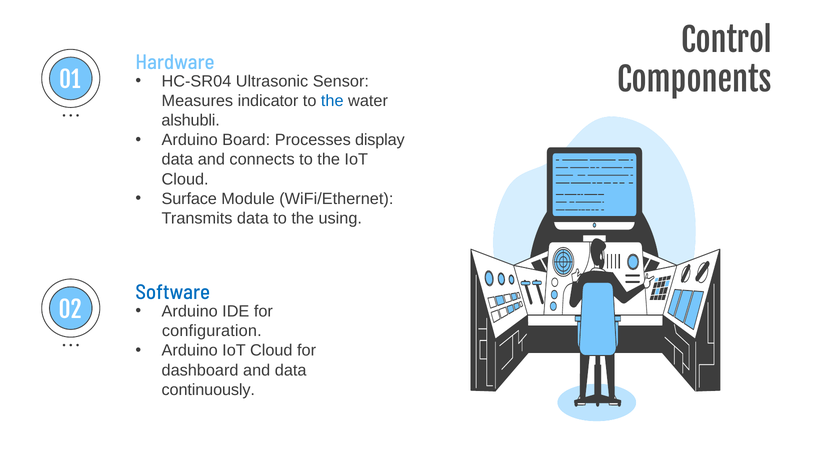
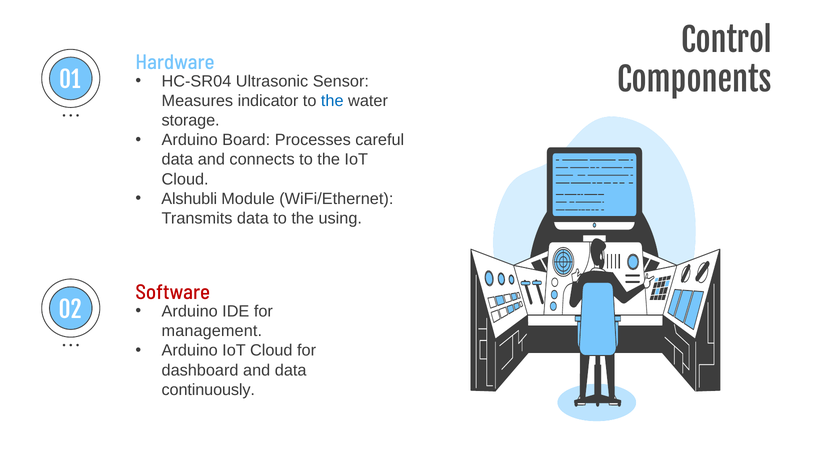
alshubli: alshubli -> storage (191, 120)
display: display -> careful (380, 140)
Surface: Surface -> Alshubli (189, 199)
Software colour: blue -> red (173, 292)
configuration: configuration -> management (212, 331)
